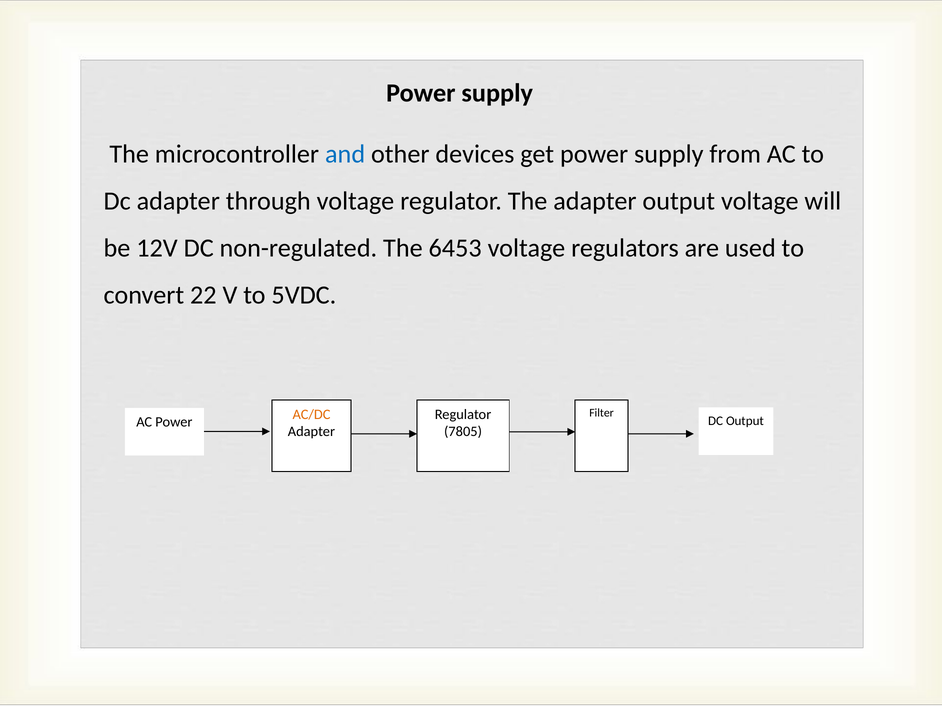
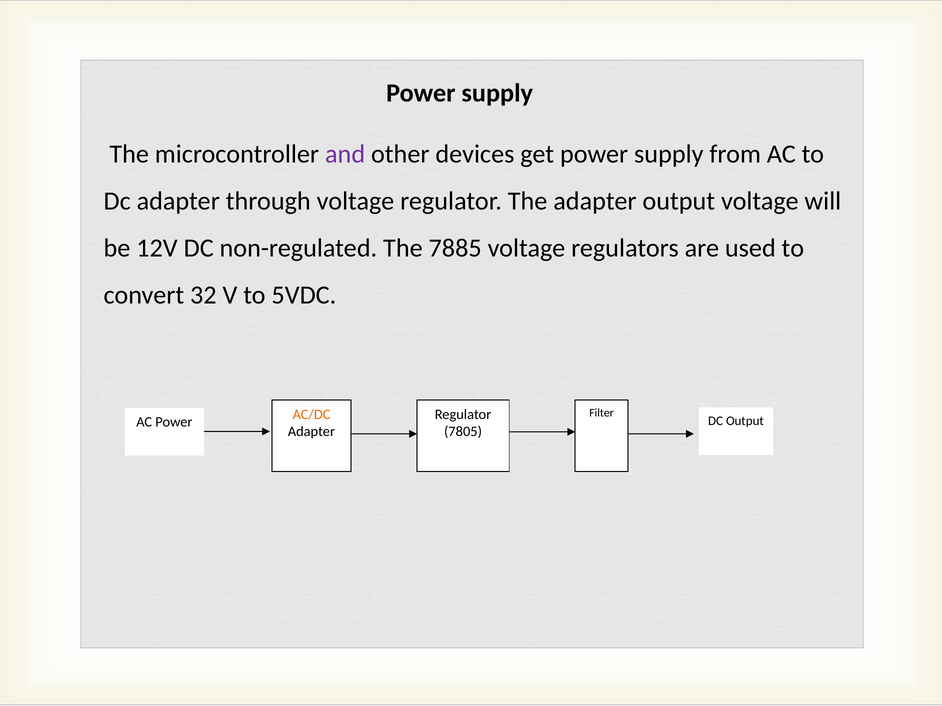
and colour: blue -> purple (345, 154)
6453: 6453 -> 7885 (455, 248)
22: 22 -> 32 (203, 295)
